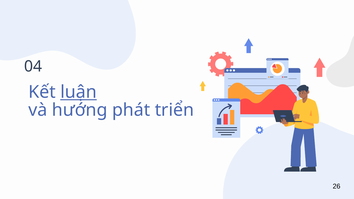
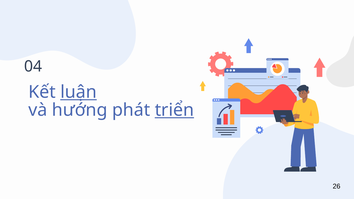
triển underline: none -> present (174, 110)
